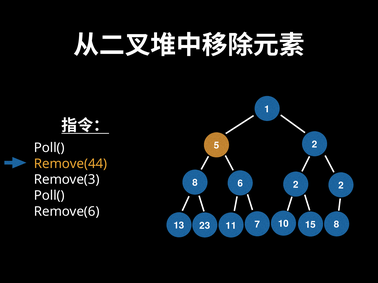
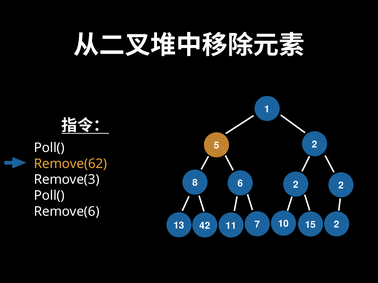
Remove(44: Remove(44 -> Remove(62 (70, 164)
15 8: 8 -> 2 (337, 225)
23: 23 -> 42 (205, 226)
